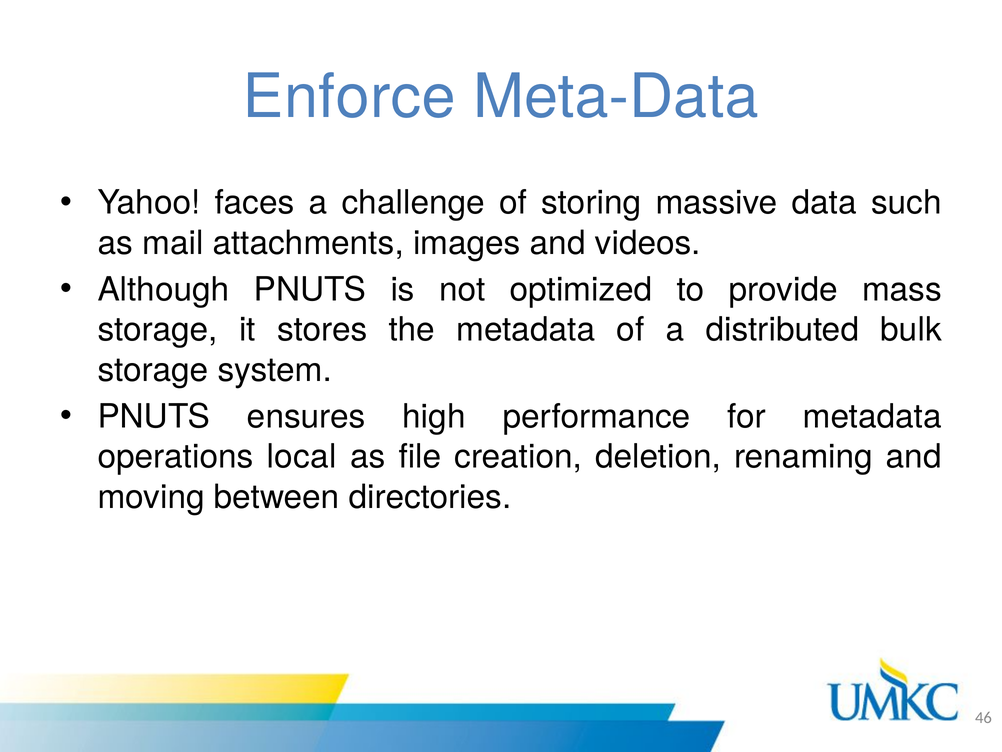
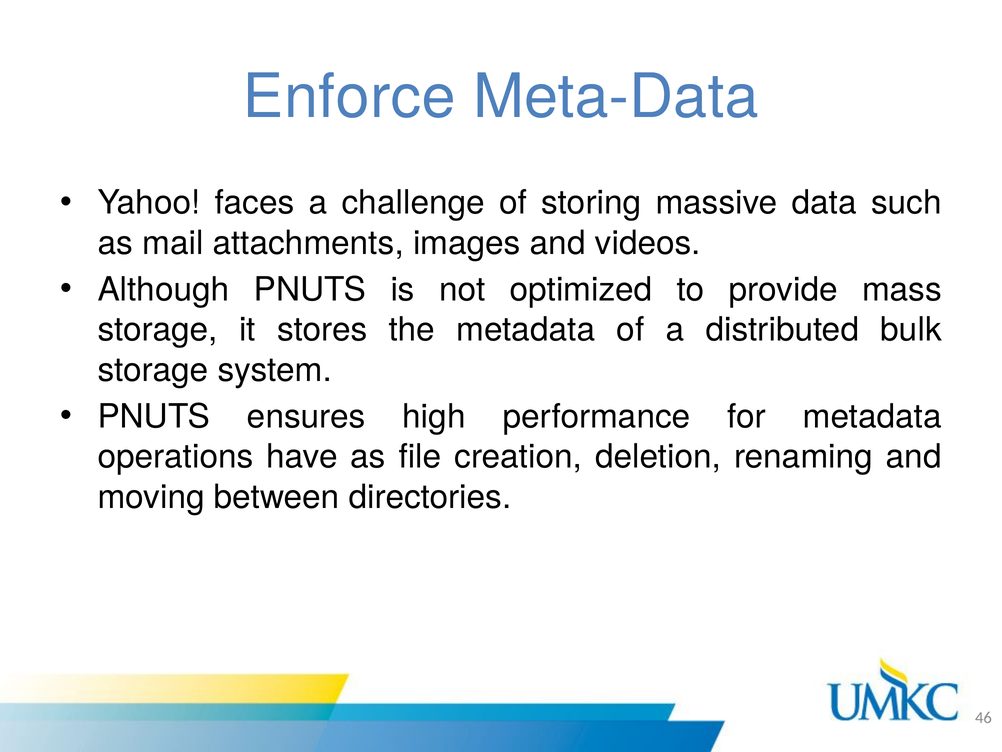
local: local -> have (302, 457)
